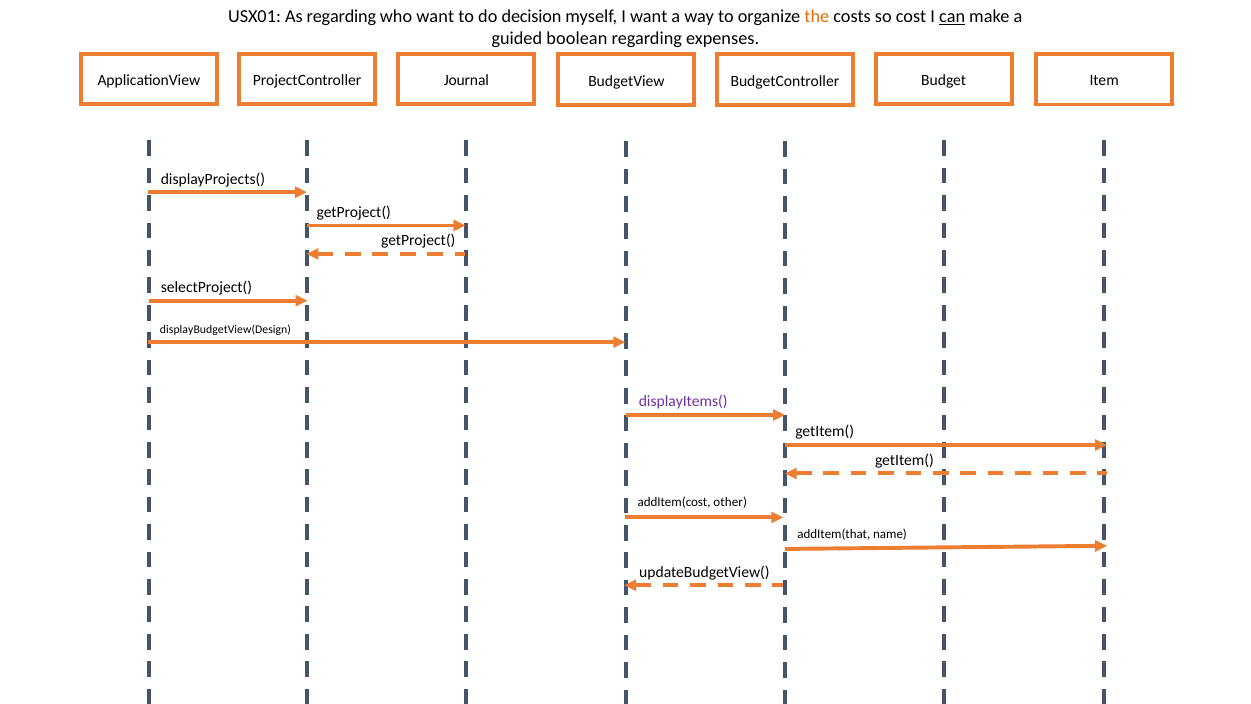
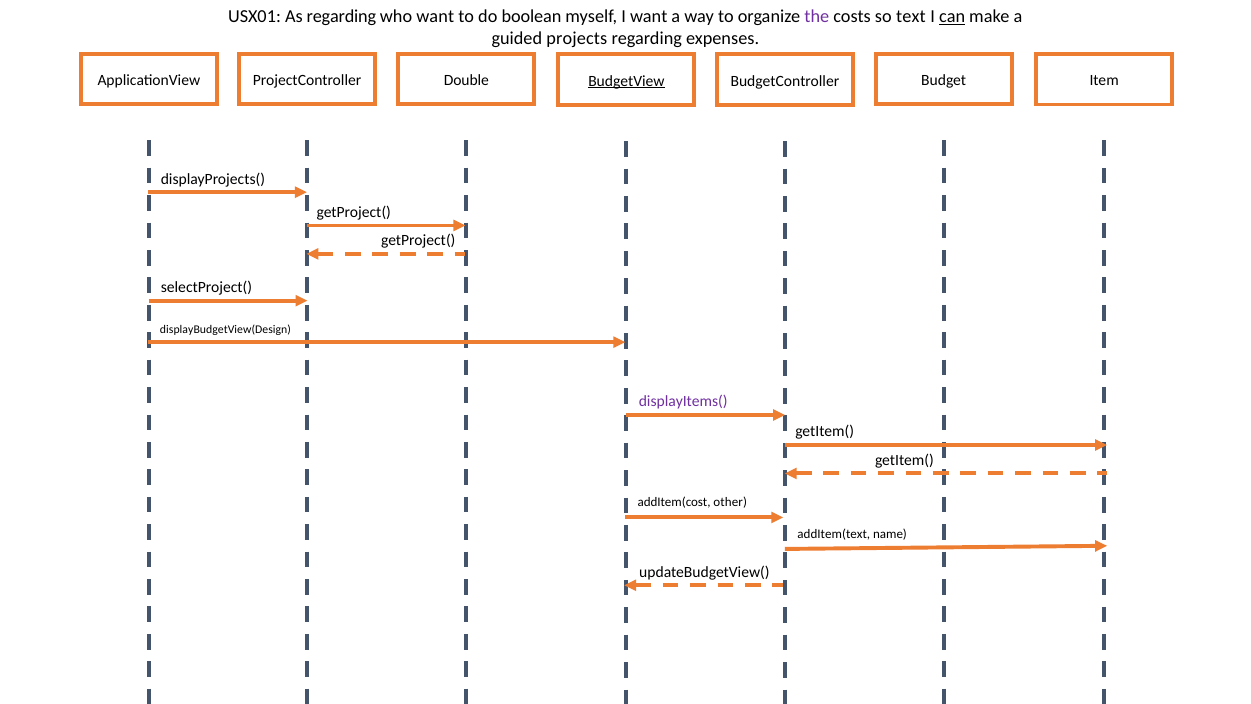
decision: decision -> boolean (532, 17)
the colour: orange -> purple (817, 17)
cost: cost -> text (911, 17)
boolean: boolean -> projects (577, 39)
Journal: Journal -> Double (466, 80)
BudgetView underline: none -> present (626, 81)
addItem(that: addItem(that -> addItem(text (834, 534)
